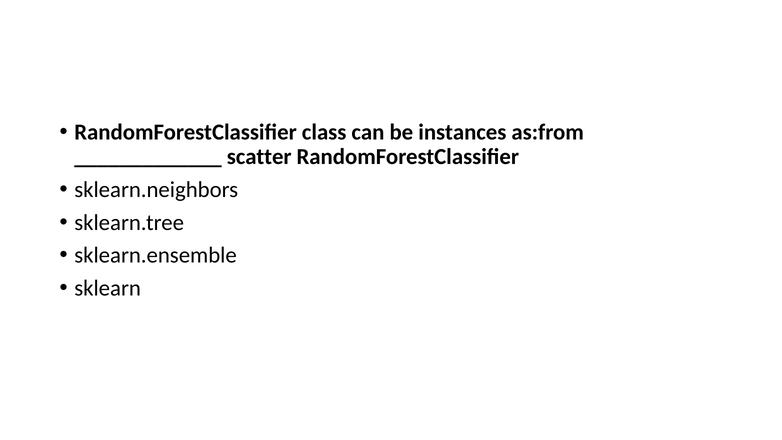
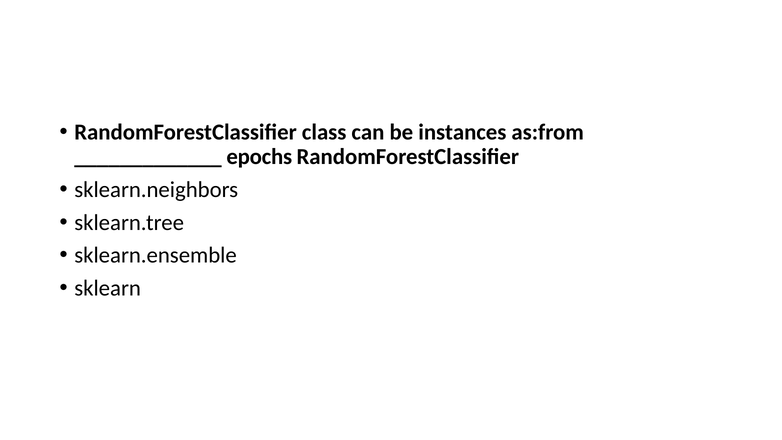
scatter: scatter -> epochs (259, 157)
